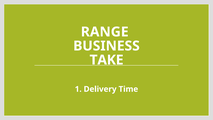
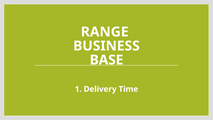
TAKE: TAKE -> BASE (107, 60)
